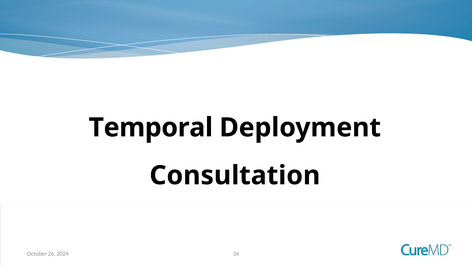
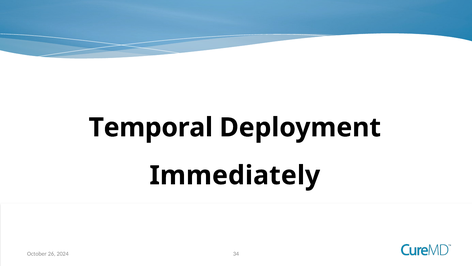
Consultation: Consultation -> Immediately (235, 175)
